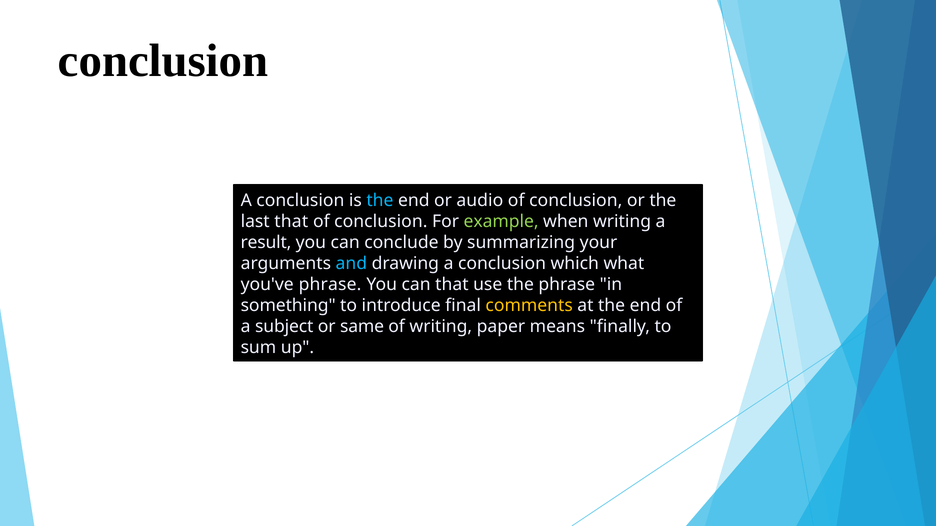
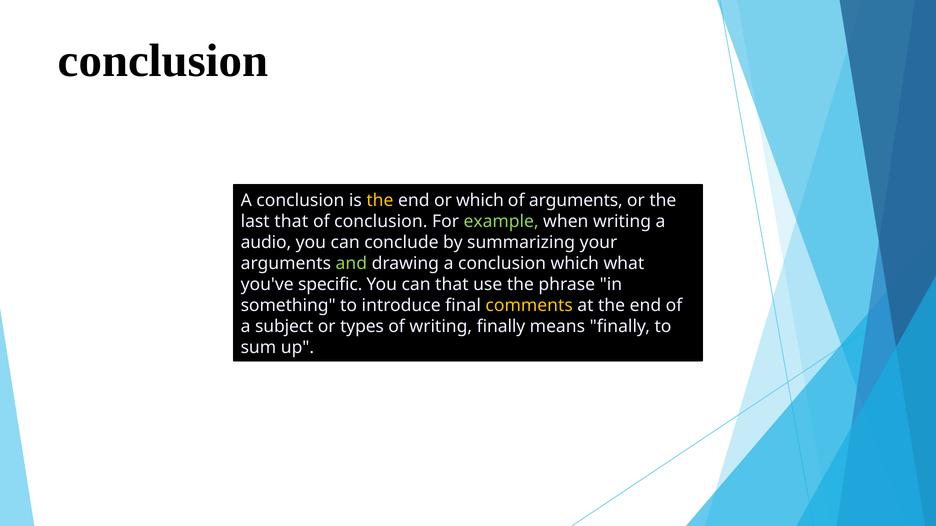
the colour: light blue -> yellow (380, 200)
or audio: audio -> which (480, 200)
conclusion: conclusion -> arguments (576, 200)
result: result -> audio (266, 243)
and colour: light blue -> light green (351, 264)
you've phrase: phrase -> specific (330, 285)
same: same -> types (362, 327)
writing paper: paper -> finally (501, 327)
